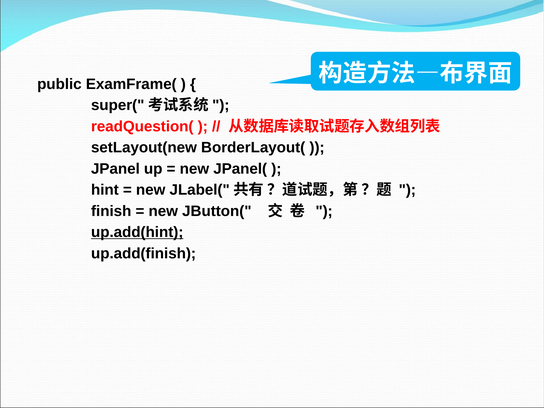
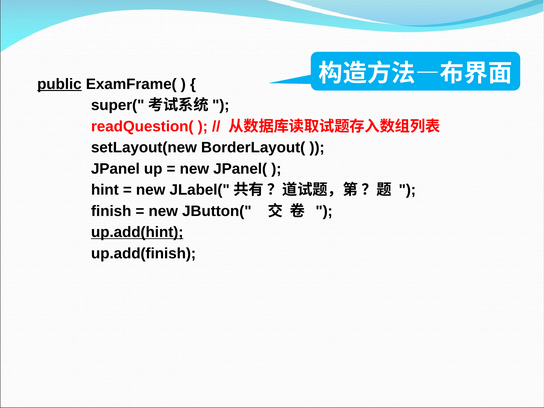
public underline: none -> present (59, 84)
